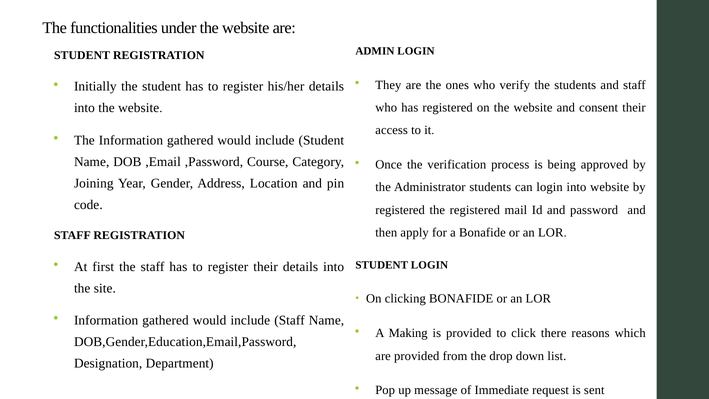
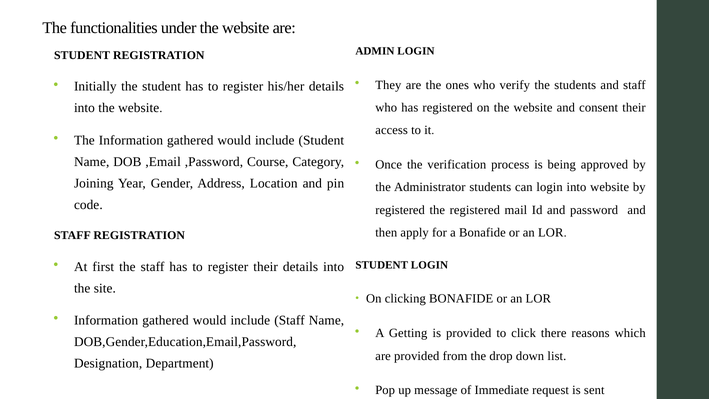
Making: Making -> Getting (408, 333)
